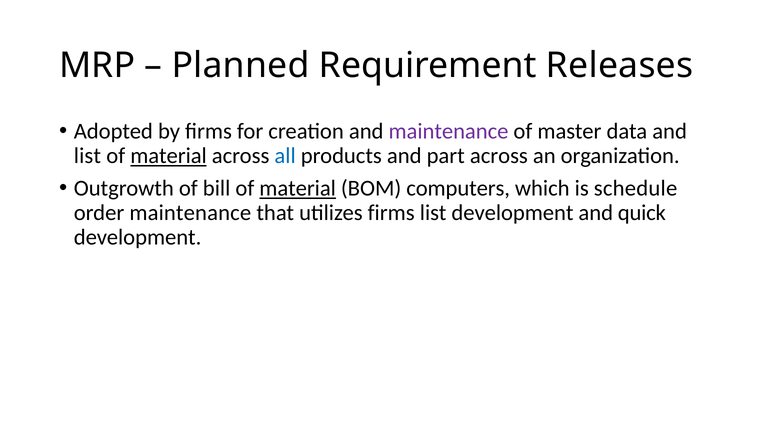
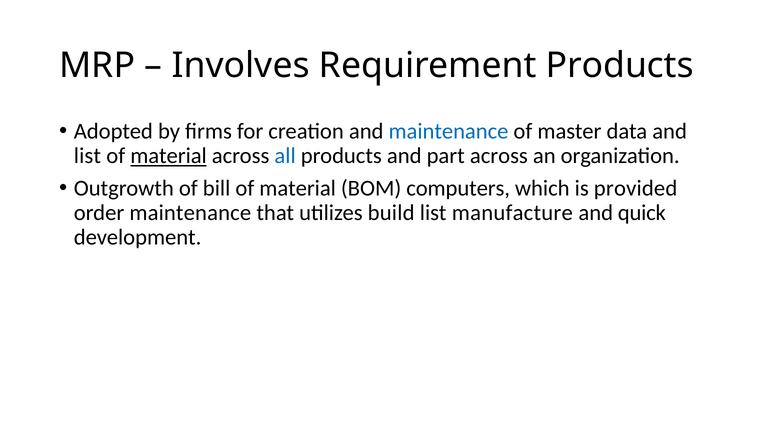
Planned: Planned -> Involves (241, 65)
Requirement Releases: Releases -> Products (620, 65)
maintenance colour: purple -> blue (448, 131)
material underline: present -> none (298, 188)
schedule: schedule -> provided (636, 188)
utilizes firms: firms -> build (391, 213)
list development: development -> manufacture (512, 213)
